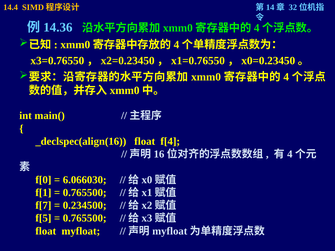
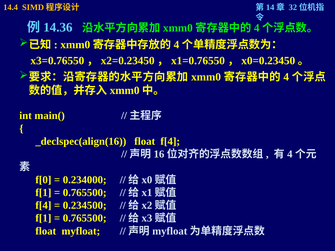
6.066030: 6.066030 -> 0.234000 (85, 180)
f[7: f[7 -> f[4 (43, 206)
f[5: f[5 -> f[1 (43, 218)
